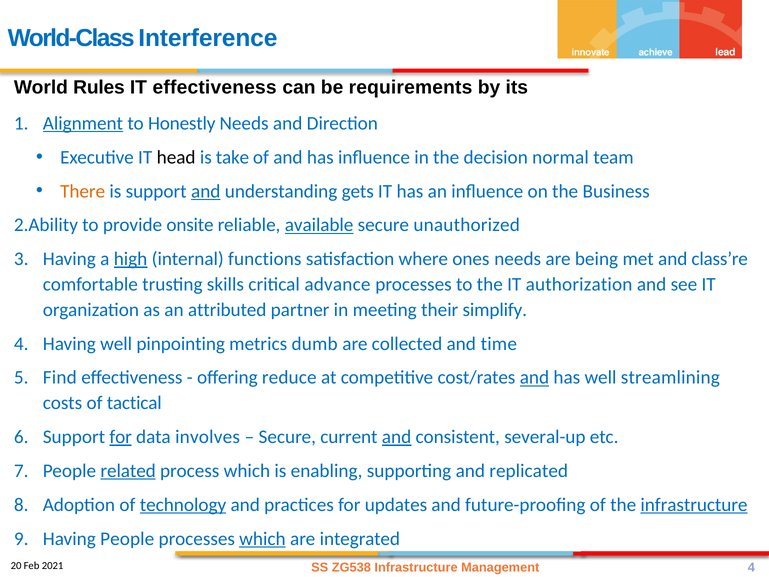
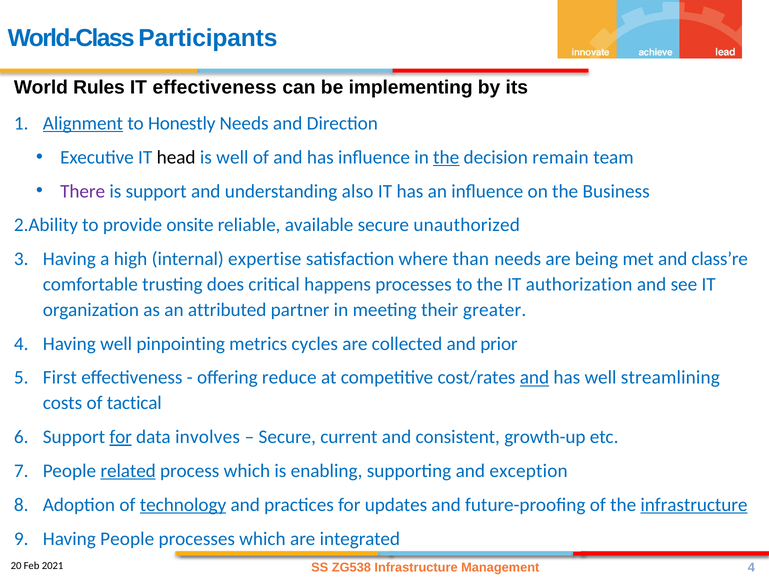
Interference: Interference -> Participants (208, 38)
requirements: requirements -> implementing (411, 87)
is take: take -> well (232, 157)
the underline: none -> present (446, 157)
normal: normal -> remain (560, 157)
There colour: orange -> purple (83, 191)
and underline: present -> none (206, 191)
gets: gets -> also (358, 191)
available underline: present -> none (319, 225)
high underline: present -> none (131, 259)
functions: functions -> expertise (265, 259)
ones: ones -> than (471, 259)
skills: skills -> does (225, 284)
advance: advance -> happens (338, 284)
simplify: simplify -> greater (495, 310)
dumb: dumb -> cycles (315, 344)
time: time -> prior (499, 344)
Find: Find -> First (60, 377)
and underline: present -> none (397, 437)
several-up: several-up -> growth-up (545, 437)
replicated: replicated -> exception (529, 471)
which underline: present -> none (262, 538)
